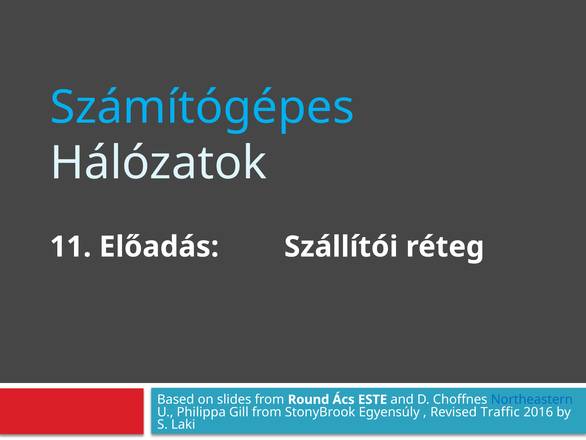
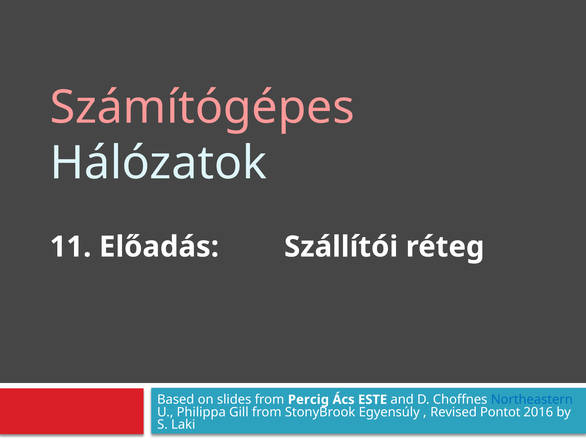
Számítógépes colour: light blue -> pink (202, 107)
Round: Round -> Percig (308, 399)
Traffic: Traffic -> Pontot (500, 412)
